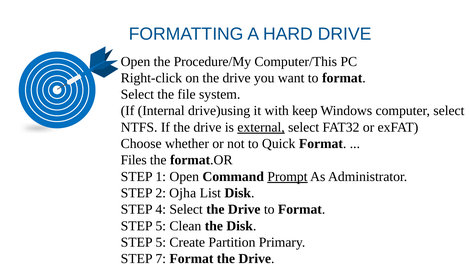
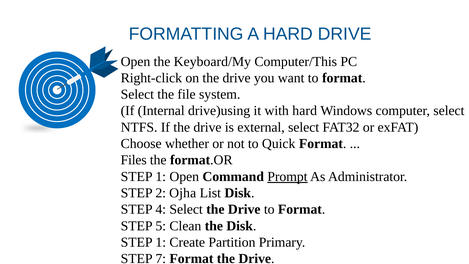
Procedure/My: Procedure/My -> Keyboard/My (212, 61)
with keep: keep -> hard (305, 111)
external underline: present -> none (261, 127)
5: 5 -> 1 (161, 242)
